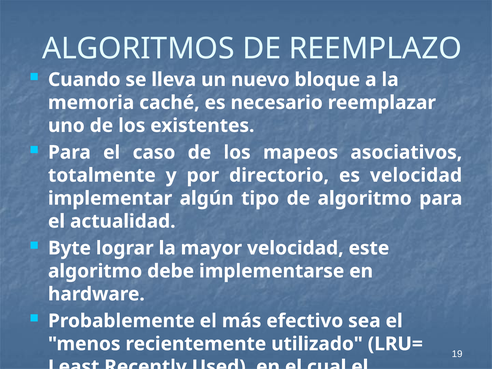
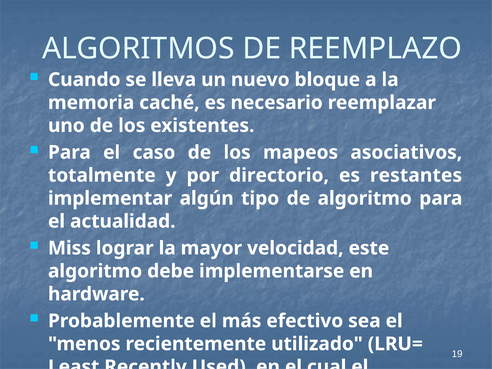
es velocidad: velocidad -> restantes (416, 175)
Byte: Byte -> Miss (69, 248)
